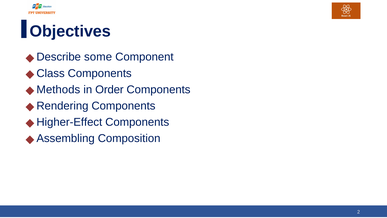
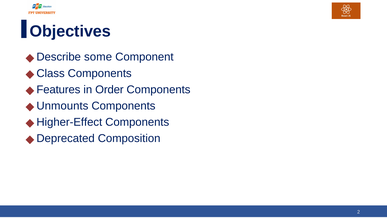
Methods: Methods -> Features (58, 89)
Rendering: Rendering -> Unmounts (62, 106)
Assembling: Assembling -> Deprecated (66, 138)
